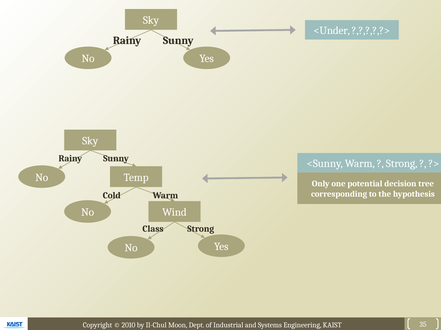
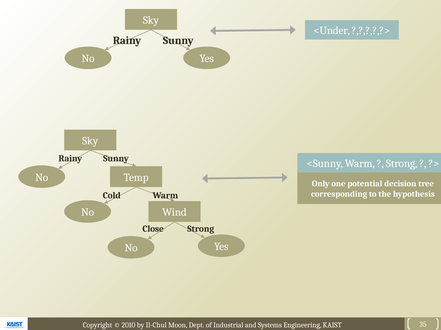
Class: Class -> Close (153, 229)
